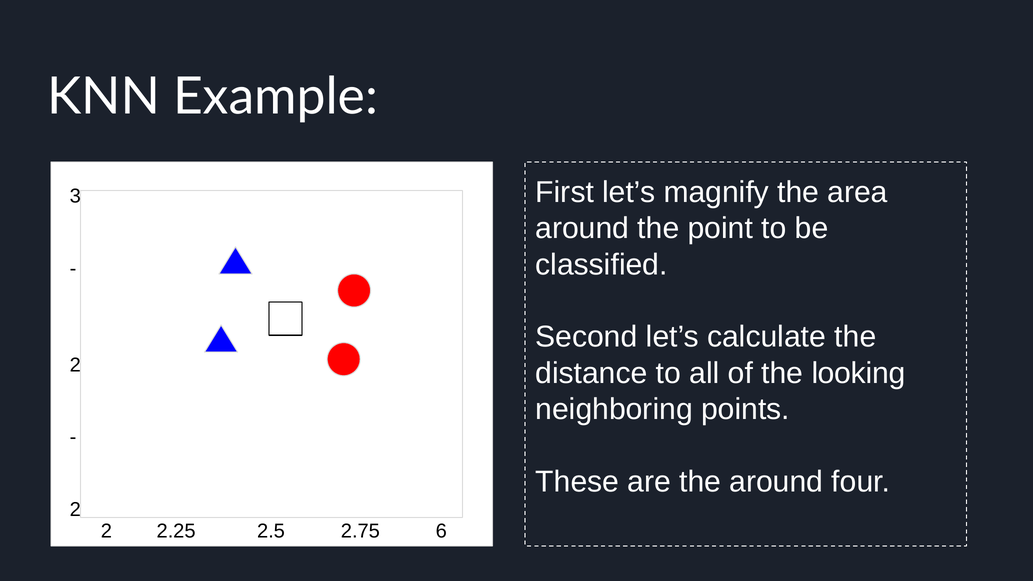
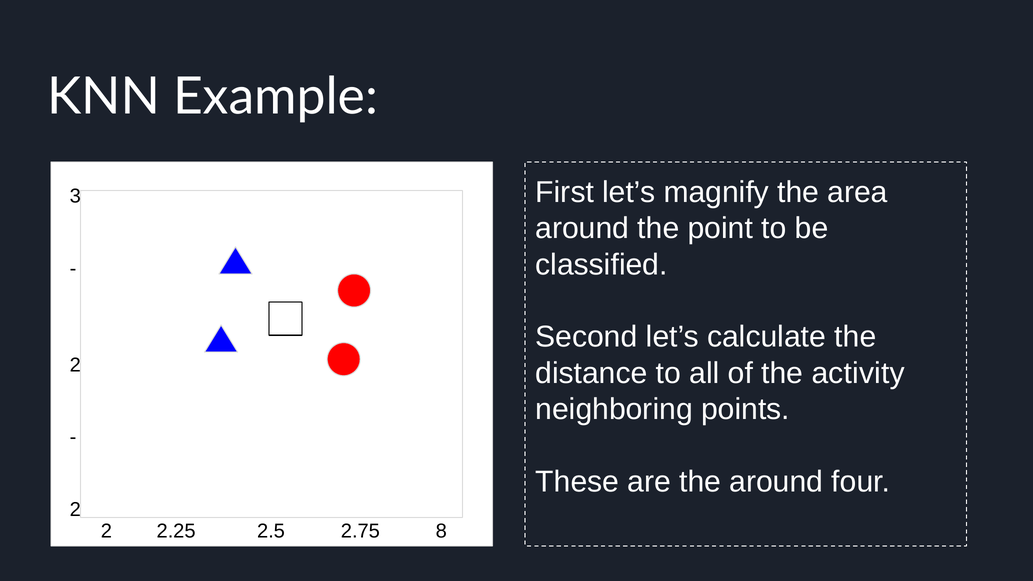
looking: looking -> activity (858, 373)
6: 6 -> 8 (441, 531)
